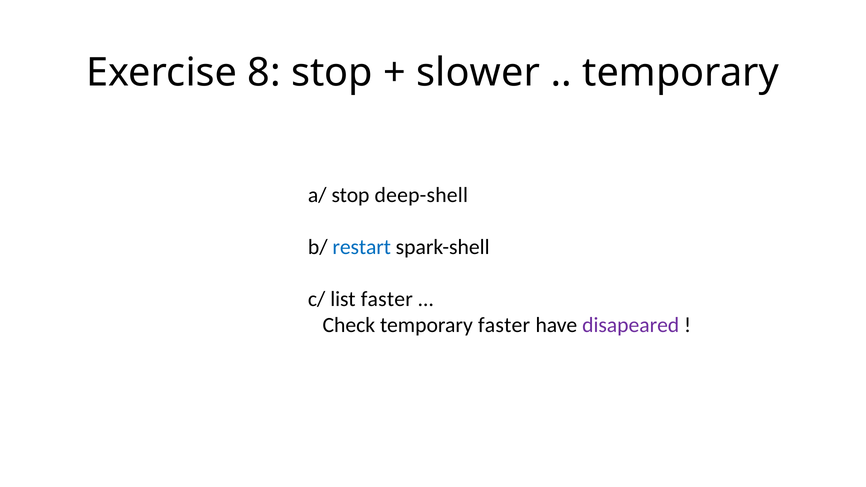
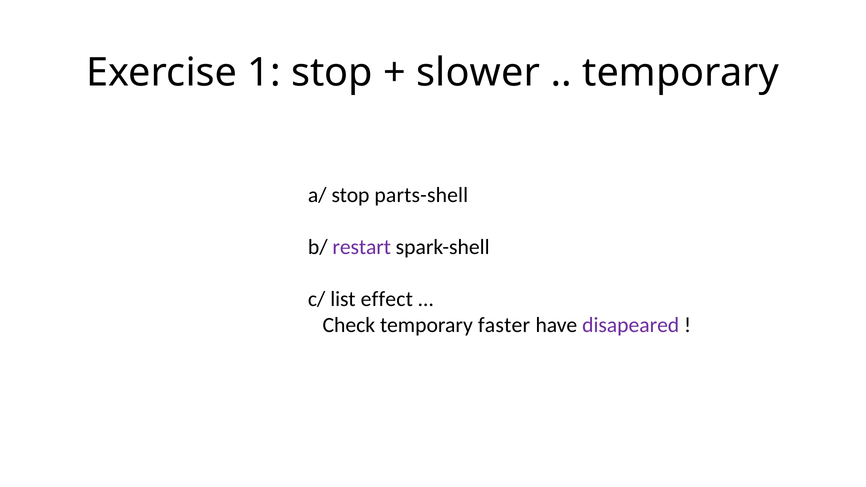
8: 8 -> 1 (264, 73)
deep-shell: deep-shell -> parts-shell (421, 195)
restart colour: blue -> purple (362, 247)
list faster: faster -> effect (387, 299)
